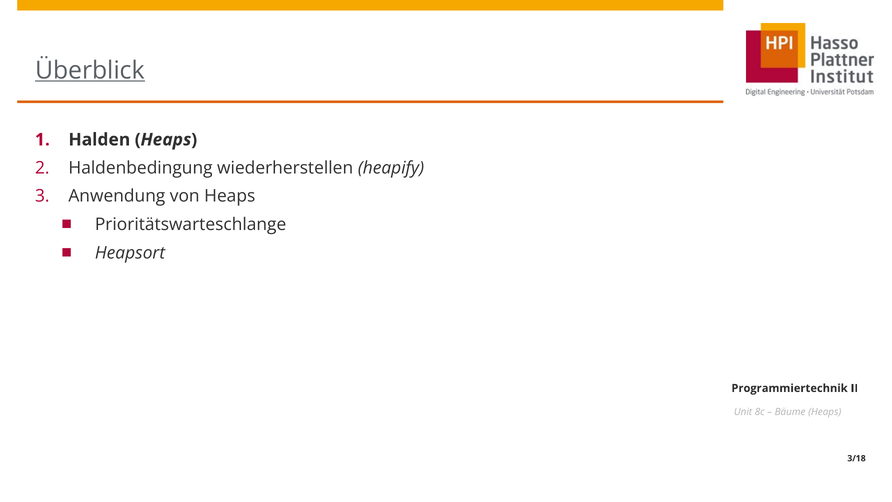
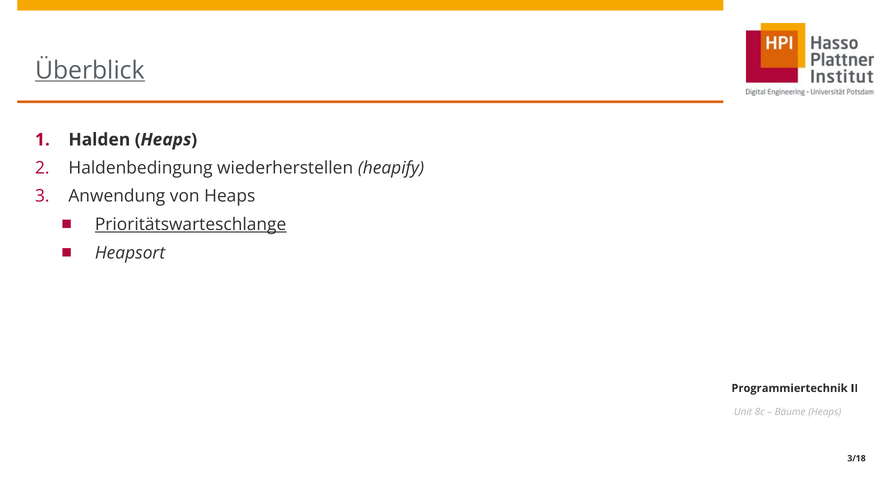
Prioritätswarteschlange underline: none -> present (191, 224)
